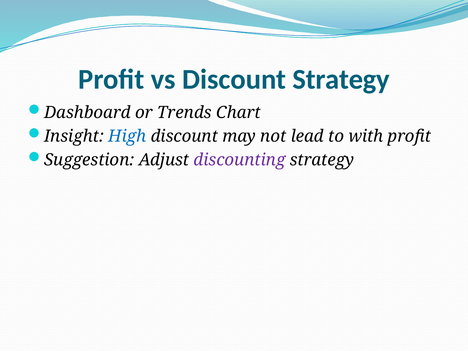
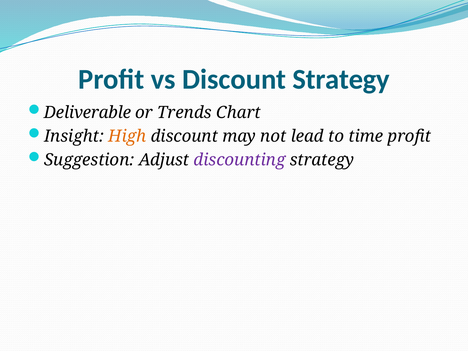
Dashboard: Dashboard -> Deliverable (87, 113)
High colour: blue -> orange (127, 136)
with: with -> time (366, 136)
